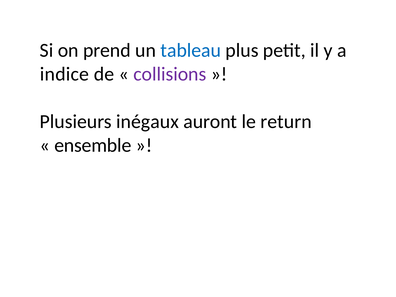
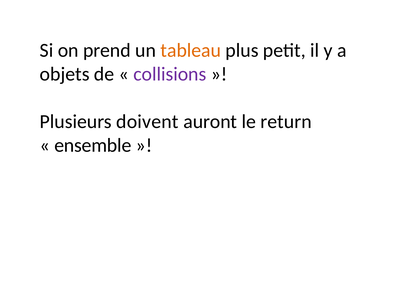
tableau colour: blue -> orange (191, 50)
indice: indice -> objets (65, 74)
inégaux: inégaux -> doivent (147, 122)
